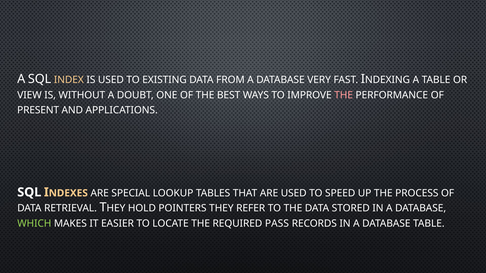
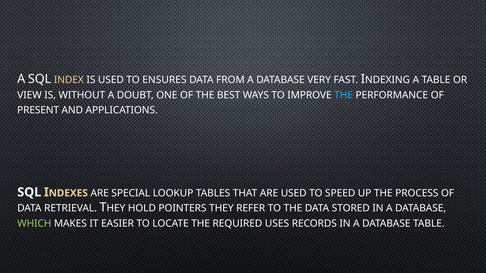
EXISTING: EXISTING -> ENSURES (164, 80)
THE colour: pink -> light blue (344, 95)
PASS: PASS -> USES (277, 224)
